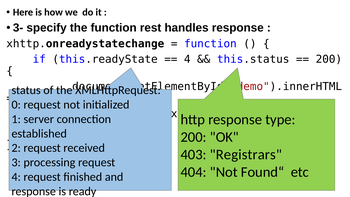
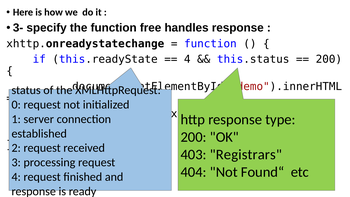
rest: rest -> free (151, 28)
